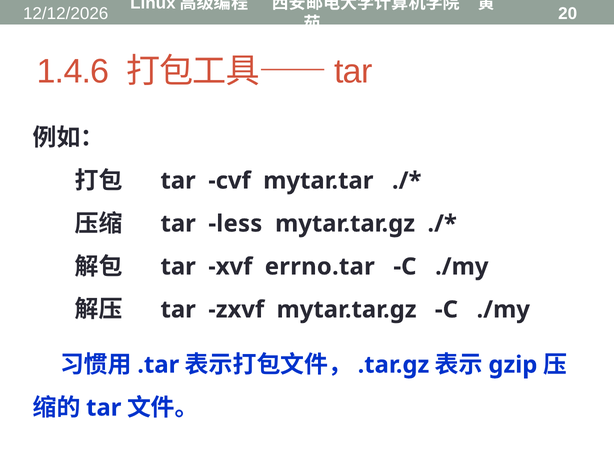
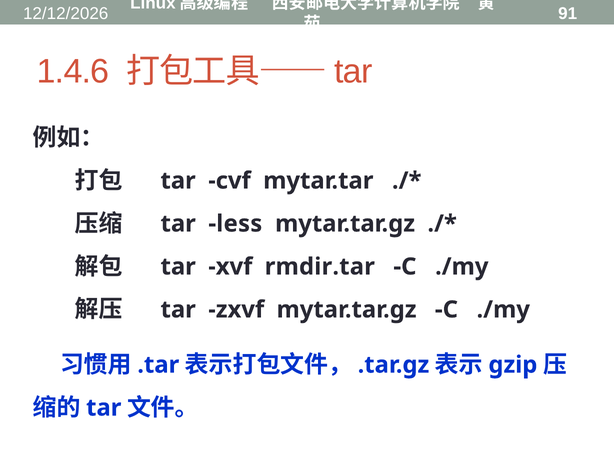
20: 20 -> 91 (568, 13)
errno.tar: errno.tar -> rmdir.tar (320, 267)
